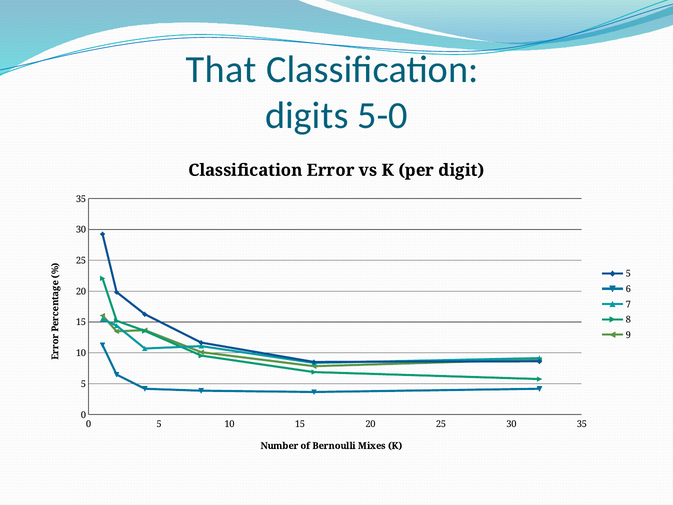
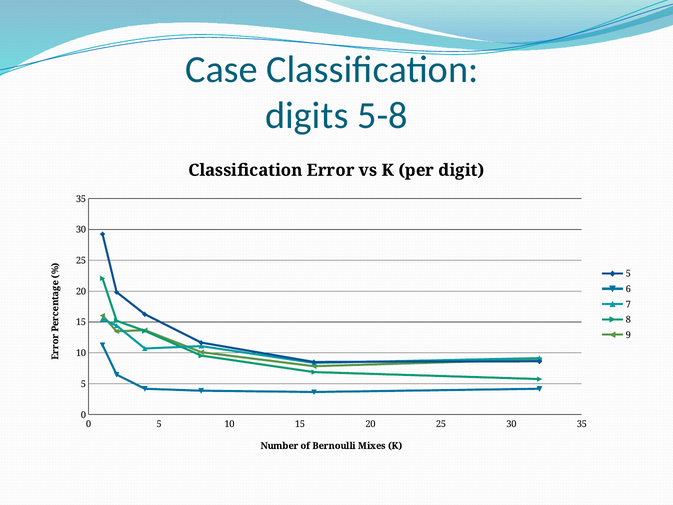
That: That -> Case (222, 70)
5-0: 5-0 -> 5-8 (382, 116)
